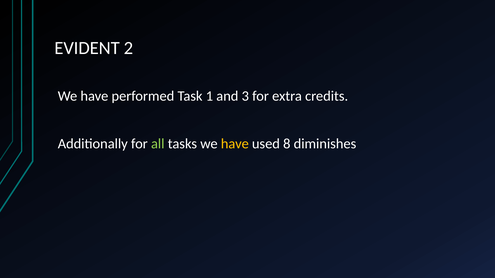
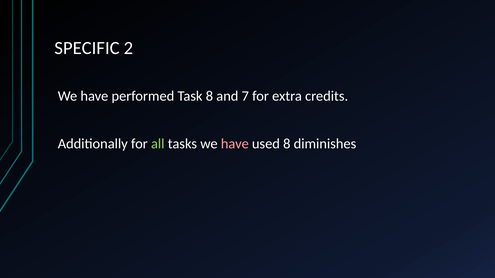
EVIDENT: EVIDENT -> SPECIFIC (87, 48)
Task 1: 1 -> 8 (209, 96)
3: 3 -> 7 (245, 96)
have colour: yellow -> pink (235, 144)
